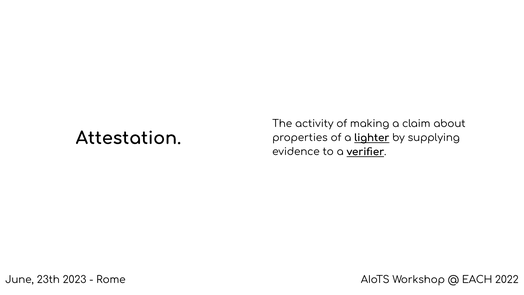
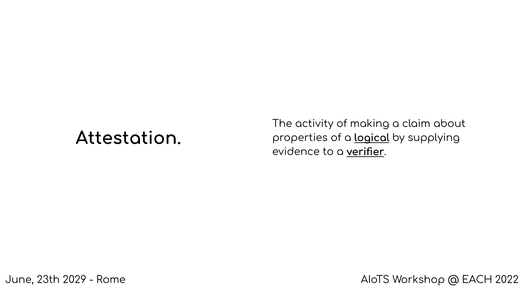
lighter: lighter -> logical (372, 138)
2023: 2023 -> 2029 (75, 280)
